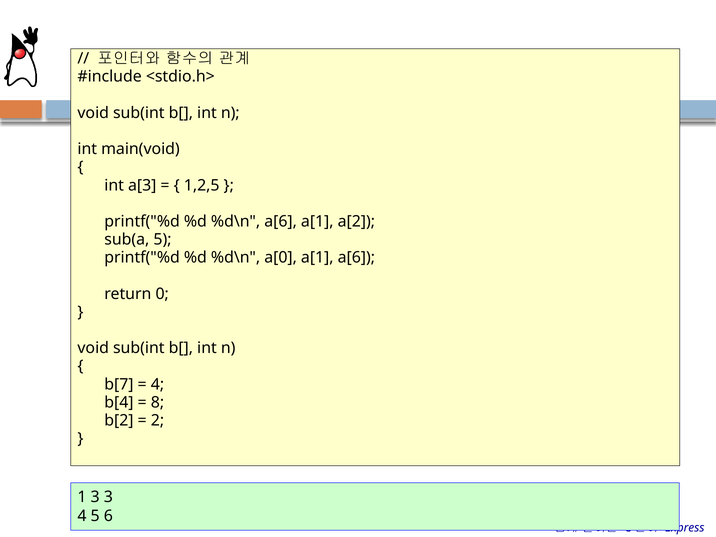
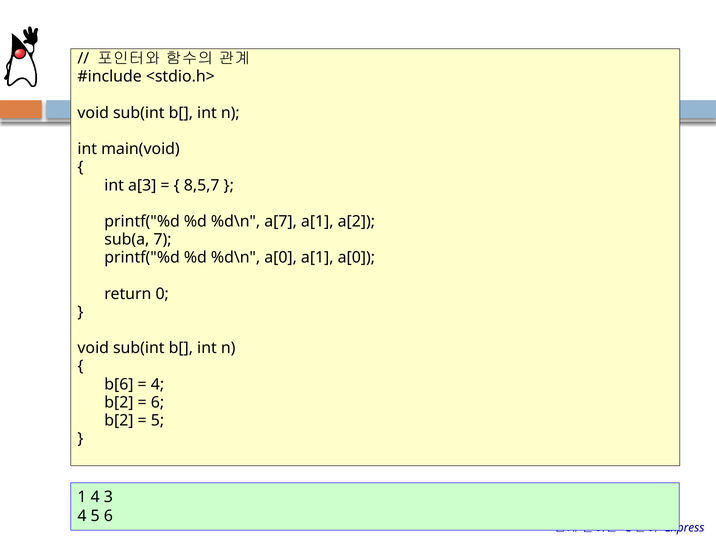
1,2,5: 1,2,5 -> 8,5,7 (202, 185)
%d\n a[6: a[6 -> a[7 (281, 221)
sub(a 5: 5 -> 7 (162, 240)
a[1 a[6: a[6 -> a[0 (356, 258)
b[7: b[7 -> b[6 (119, 384)
b[4: b[4 -> b[2 (119, 402)
8: 8 -> 6 (157, 402)
2: 2 -> 5 (157, 421)
1 3: 3 -> 4 (95, 497)
